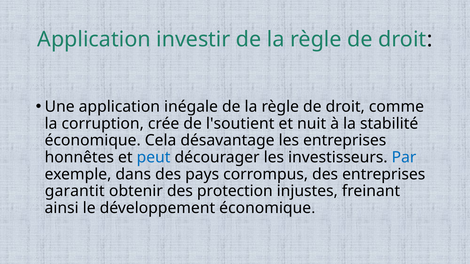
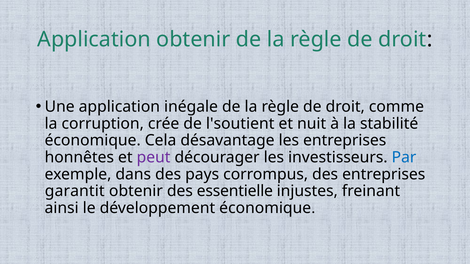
Application investir: investir -> obtenir (193, 39)
peut colour: blue -> purple (154, 158)
protection: protection -> essentielle (235, 191)
